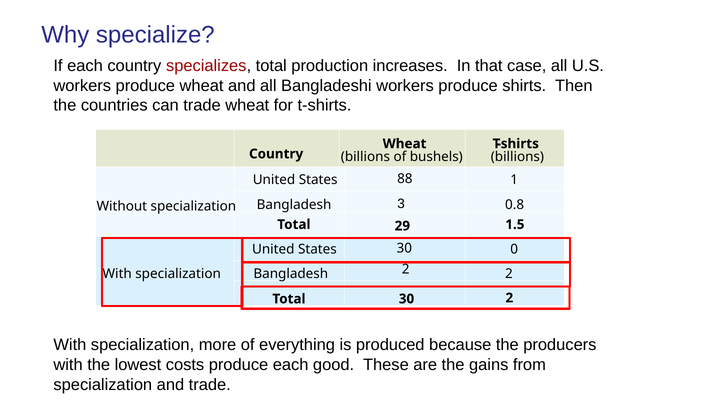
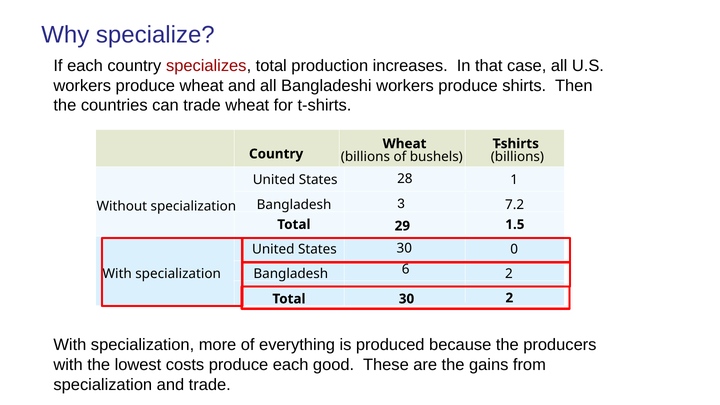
88: 88 -> 28 (405, 179)
0.8: 0.8 -> 7.2 (515, 205)
Bangladesh 2: 2 -> 6 (406, 269)
